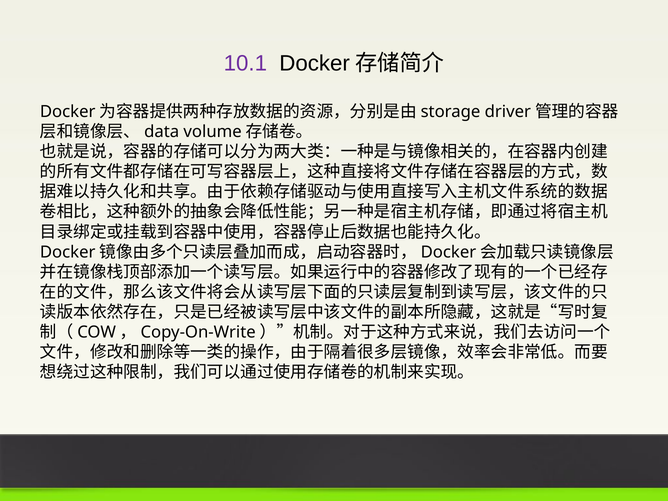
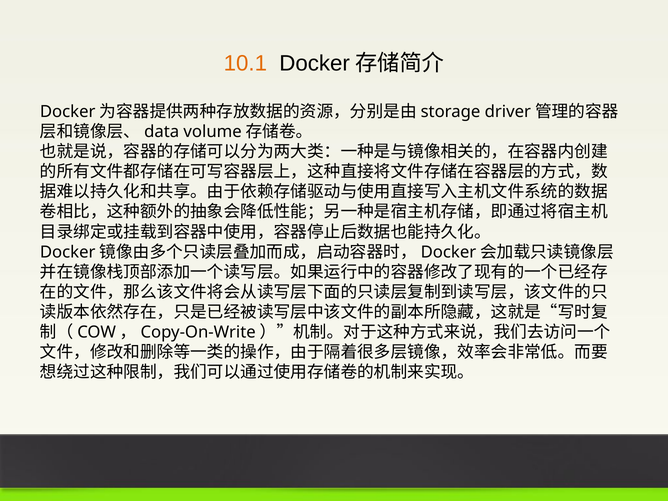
10.1 colour: purple -> orange (245, 63)
